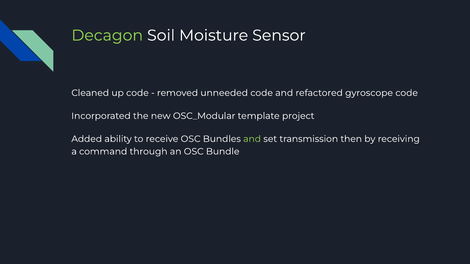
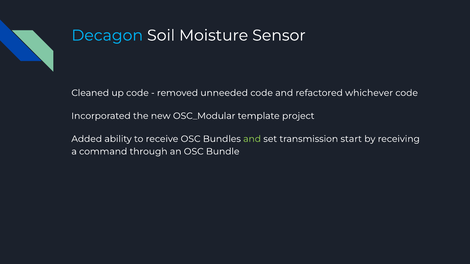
Decagon colour: light green -> light blue (107, 35)
gyroscope: gyroscope -> whichever (369, 93)
then: then -> start (351, 139)
